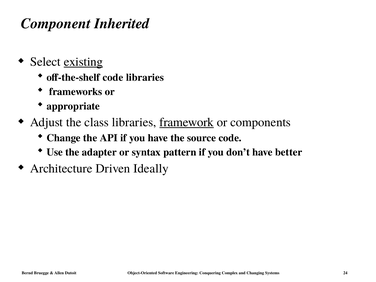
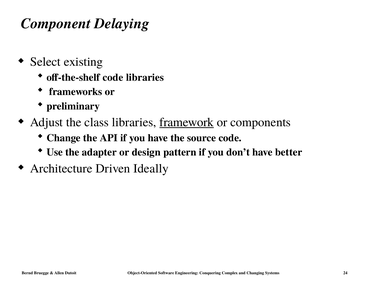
Inherited: Inherited -> Delaying (122, 24)
existing underline: present -> none (83, 62)
appropriate: appropriate -> preliminary (73, 106)
syntax: syntax -> design (146, 152)
